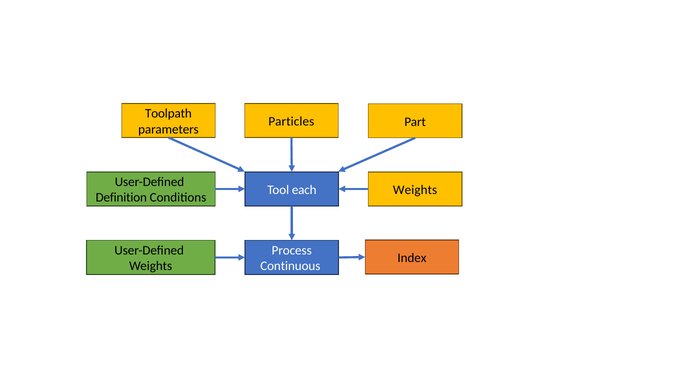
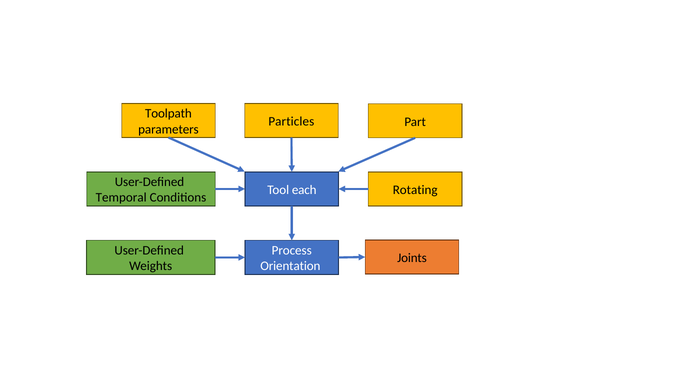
Weights: Weights -> Rotating (415, 190)
Definition: Definition -> Temporal (121, 198)
Index: Index -> Joints (412, 258)
Continuous: Continuous -> Orientation (290, 266)
